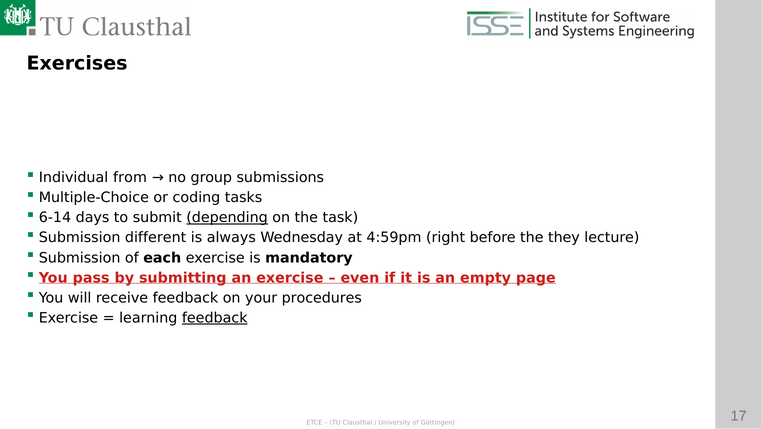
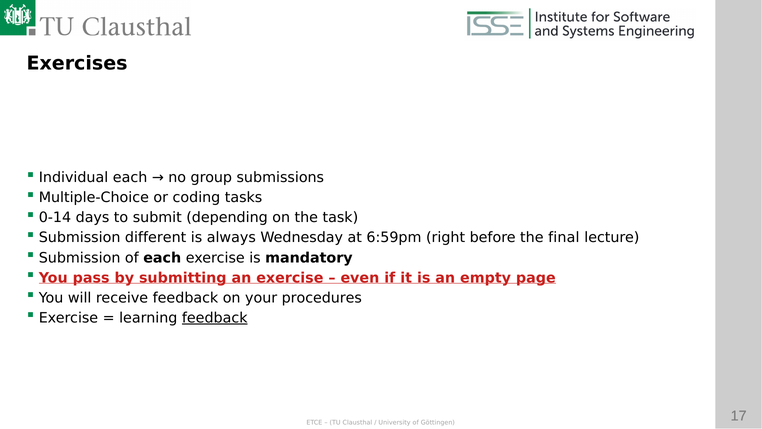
Individual from: from -> each (130, 178)
6-14: 6-14 -> 0-14 (55, 218)
depending underline: present -> none (227, 218)
4:59pm: 4:59pm -> 6:59pm (394, 238)
they: they -> final (564, 238)
